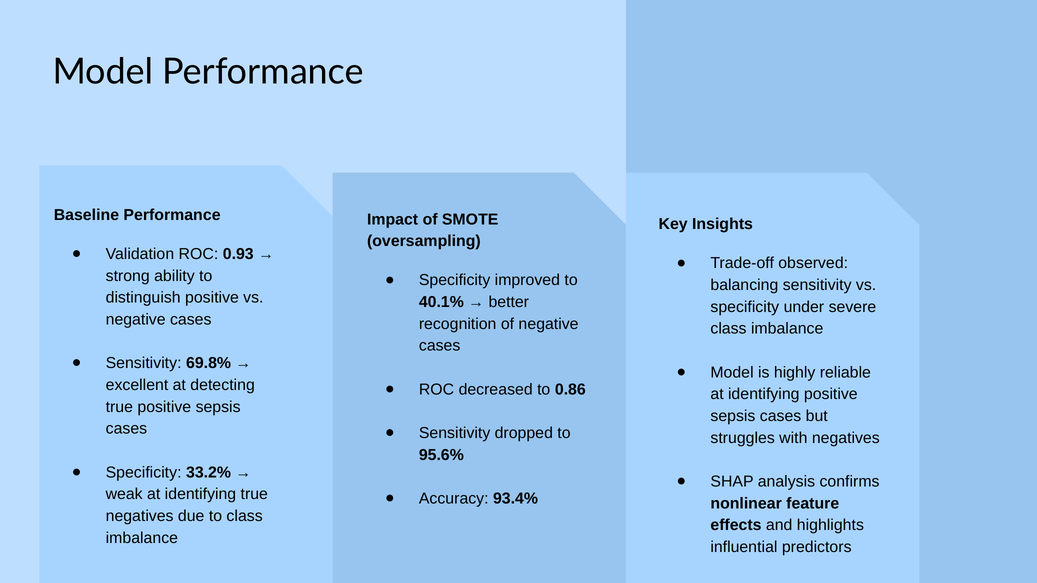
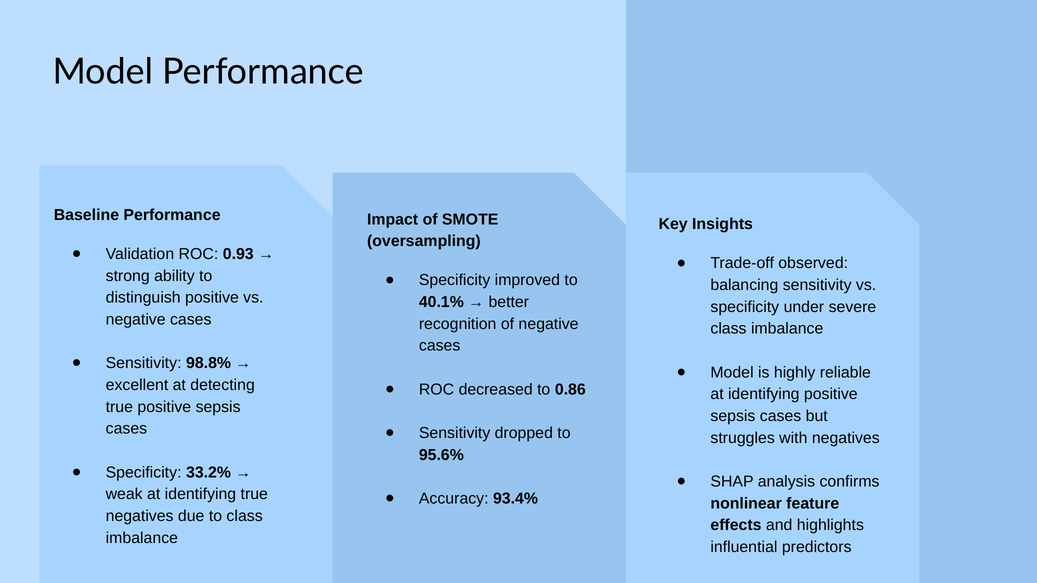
69.8%: 69.8% -> 98.8% (209, 363)
